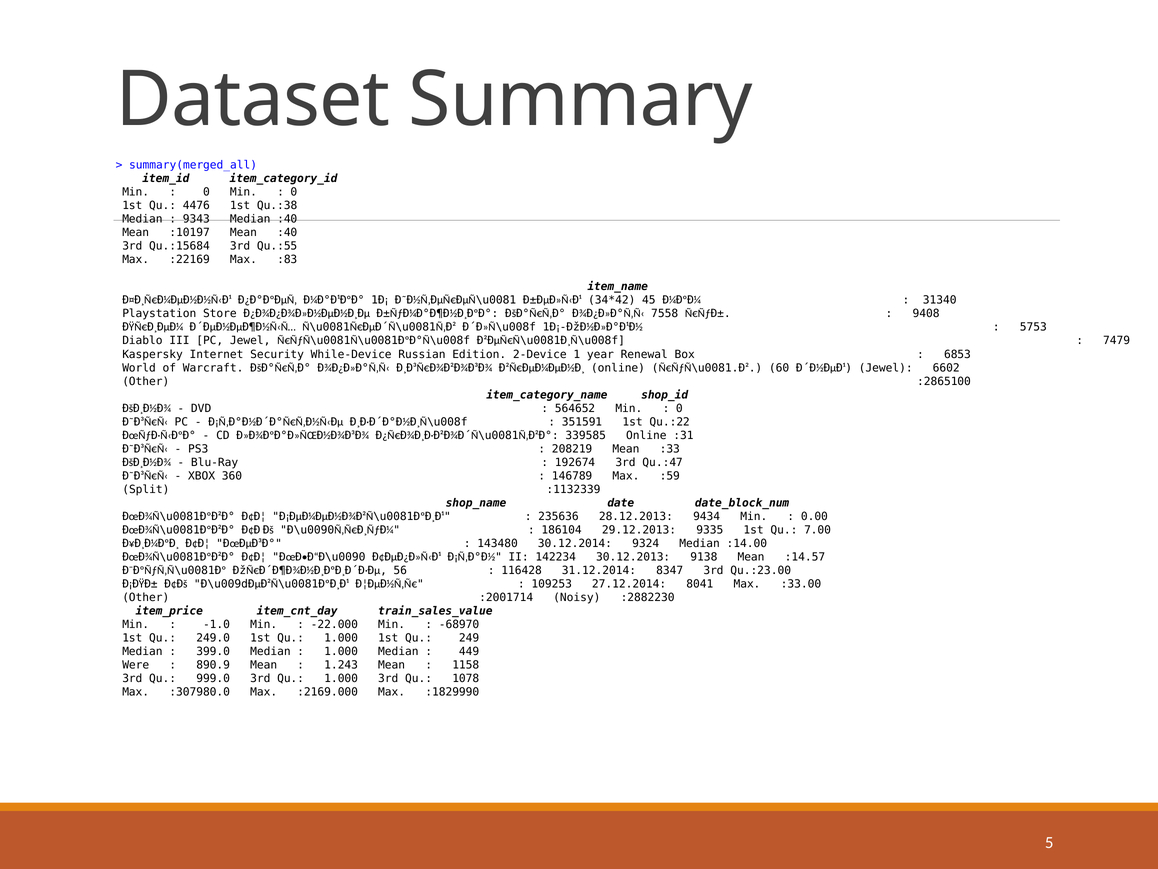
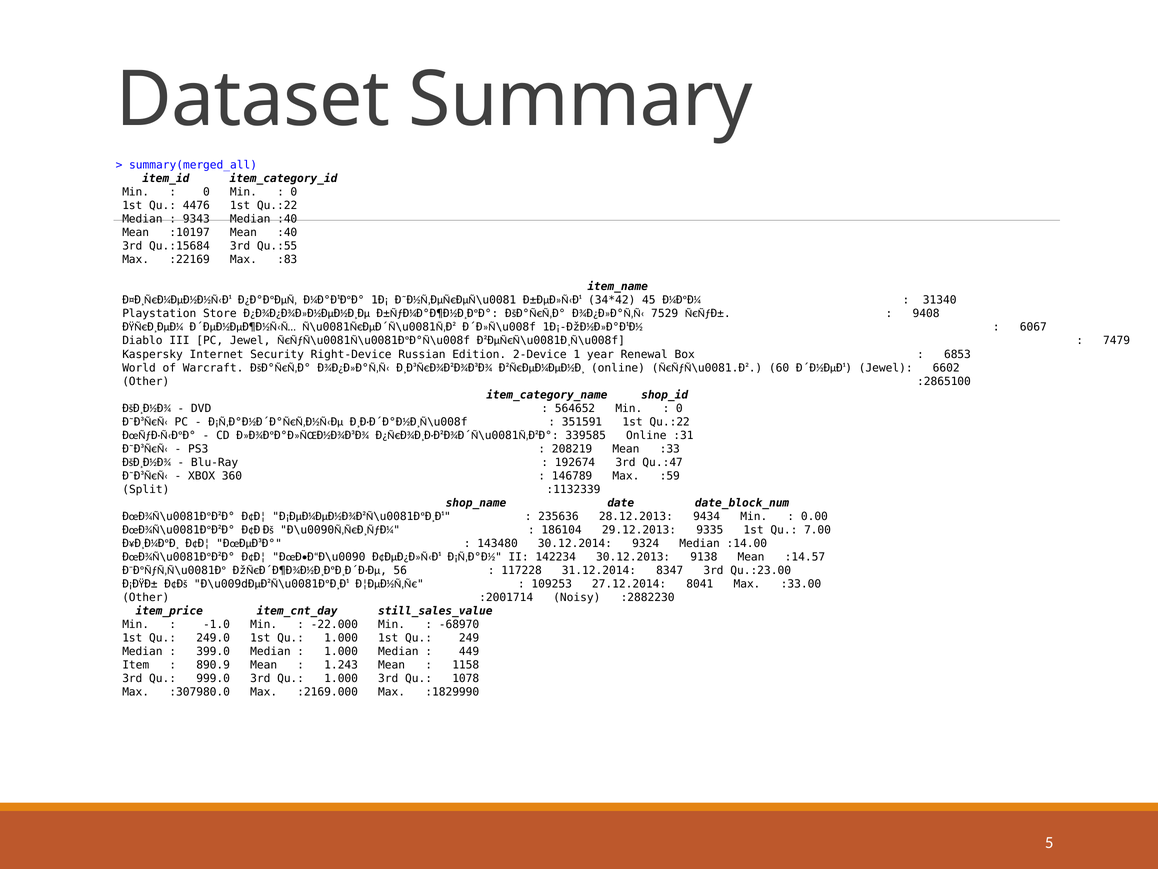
4476 1st Qu.:38: Qu.:38 -> Qu.:22 (277, 206)
7558: 7558 -> 7529 (665, 314)
5753: 5753 -> 6067 (1033, 327)
While-Device: While-Device -> Right-Device (351, 354)
116428: 116428 -> 117228 (522, 570)
train_sales_value: train_sales_value -> still_sales_value (435, 610)
Were: Were -> Item (136, 664)
